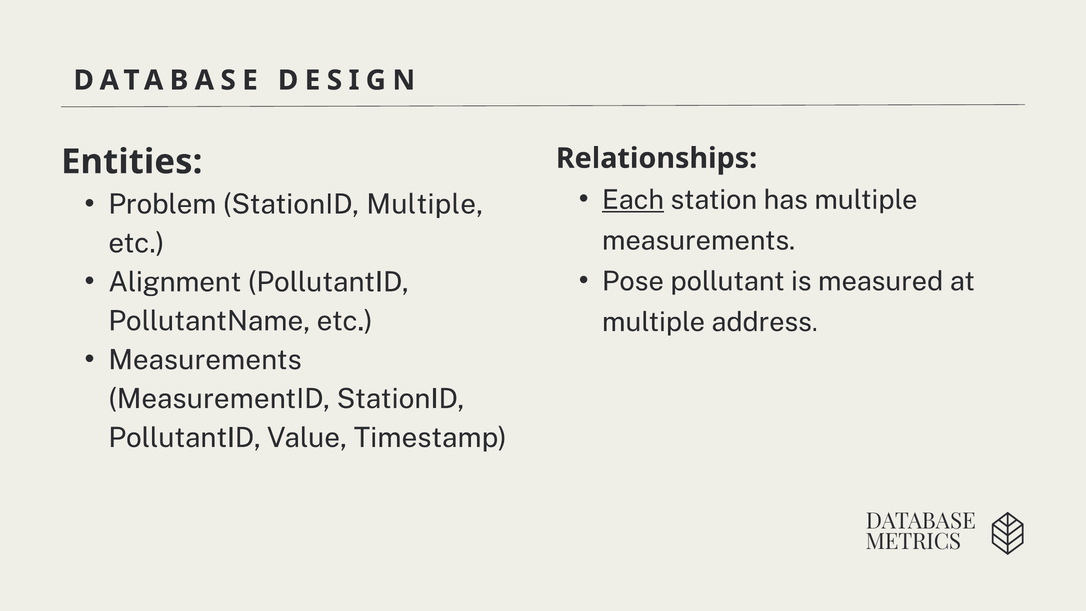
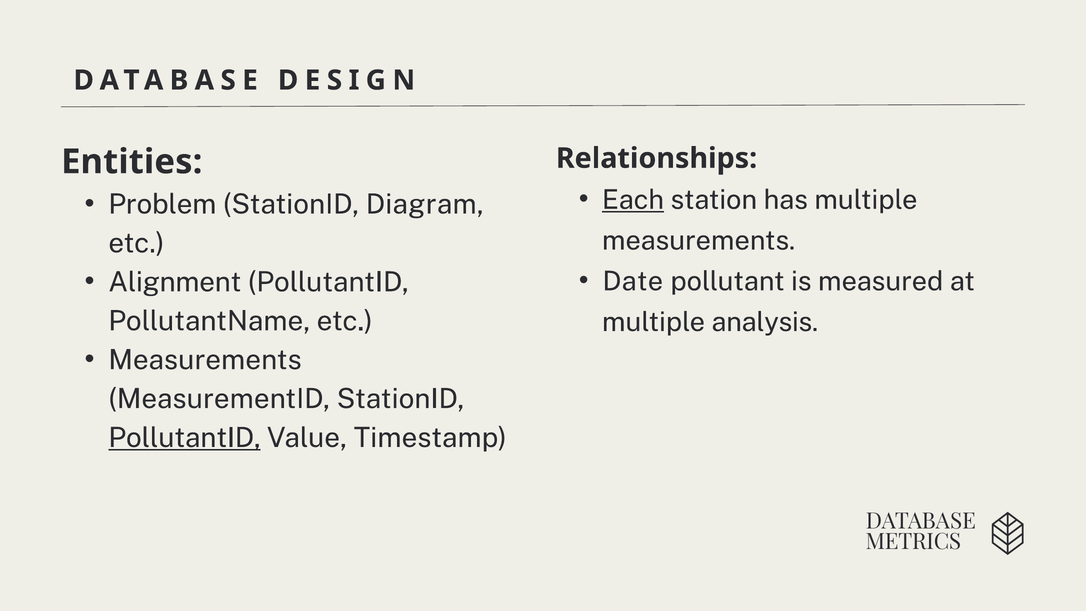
StationID Multiple: Multiple -> Diagram (425, 204)
Pose: Pose -> Date (633, 281)
address: address -> analysis (765, 322)
PollutantID underline: none -> present (185, 438)
